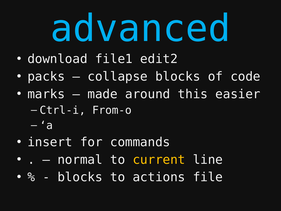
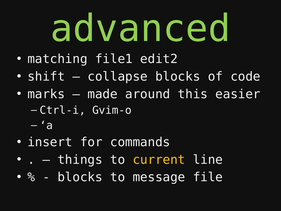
advanced colour: light blue -> light green (140, 29)
download: download -> matching (57, 59)
packs: packs -> shift (46, 76)
From-o: From-o -> Gvim-o (112, 110)
normal: normal -> things (80, 160)
actions: actions -> message (159, 177)
